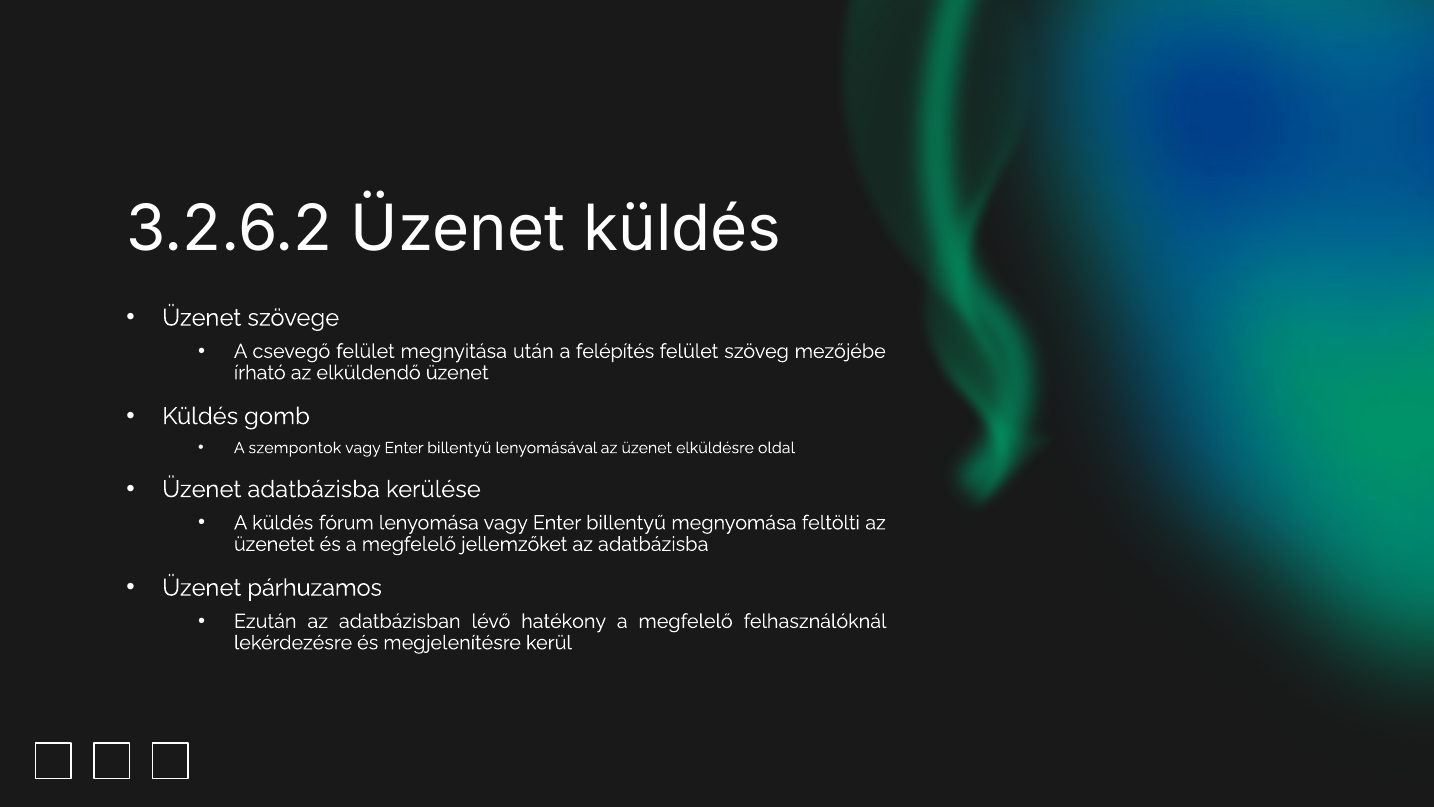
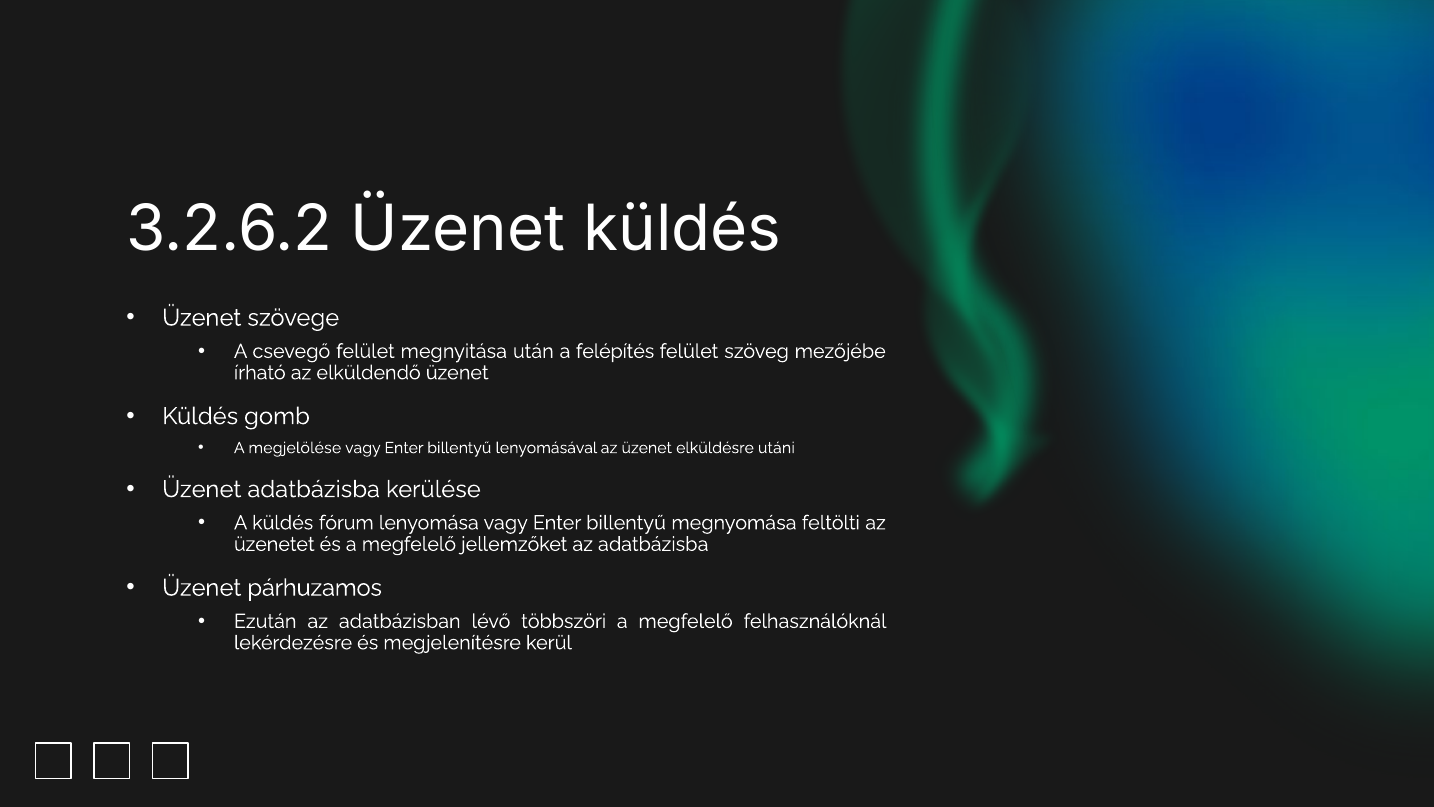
szempontok: szempontok -> megjelölése (295, 448)
oldal: oldal -> utáni (776, 448)
hatékony: hatékony -> többszöri (564, 621)
